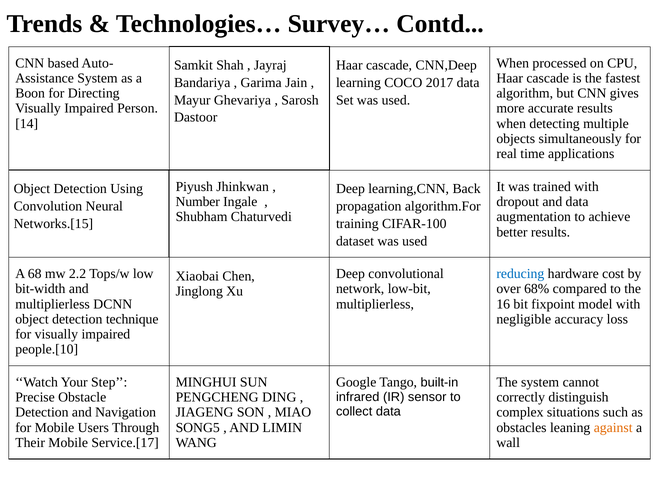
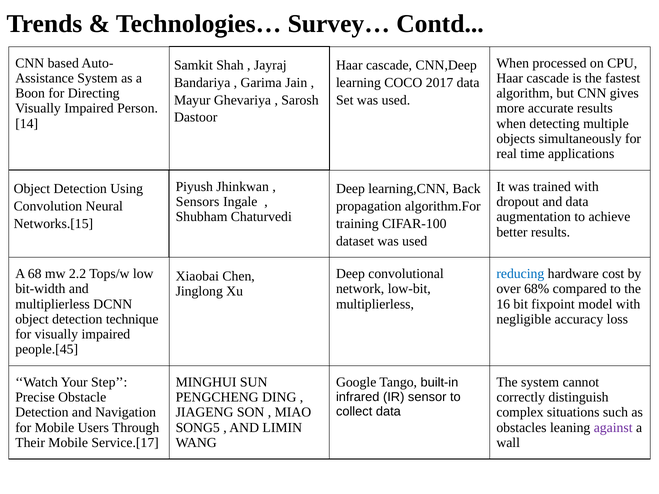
Number: Number -> Sensors (198, 202)
people.[10: people.[10 -> people.[45 (47, 350)
against colour: orange -> purple (613, 428)
